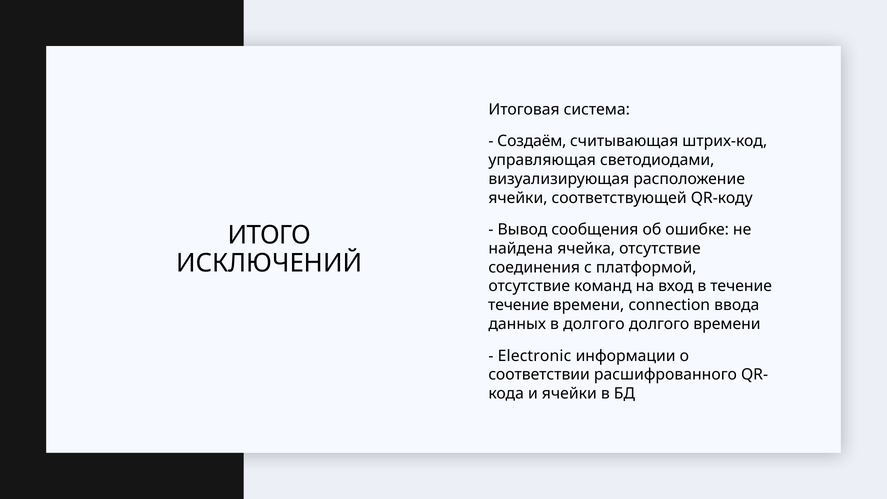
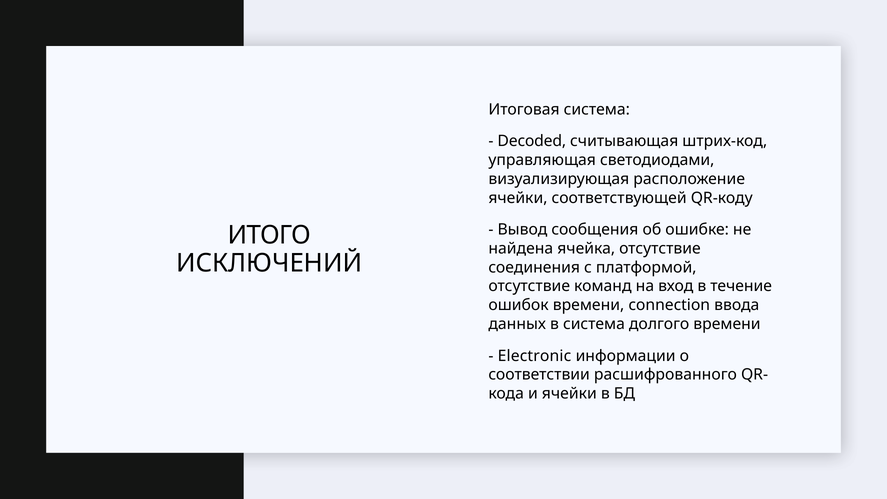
Создаём: Создаём -> Decoded (532, 141)
течение: течение -> ошибок (519, 305)
в долгого: долгого -> система (594, 324)
